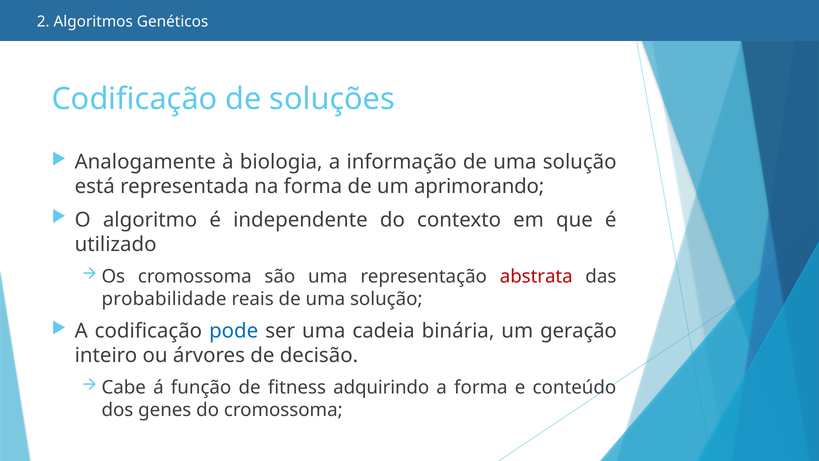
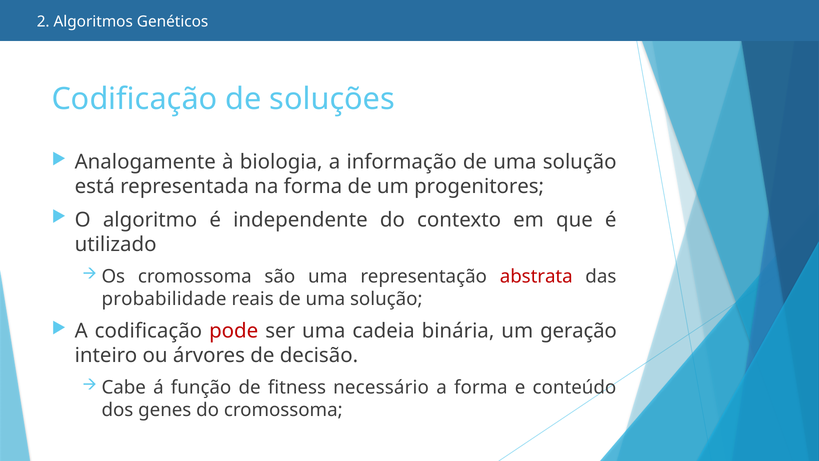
aprimorando: aprimorando -> progenitores (479, 187)
pode colour: blue -> red (234, 331)
adquirindo: adquirindo -> necessário (381, 387)
